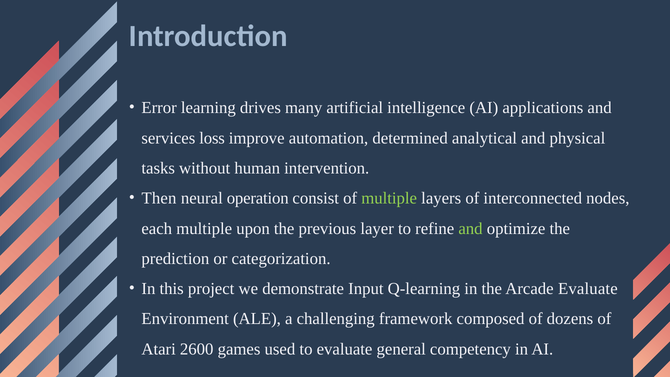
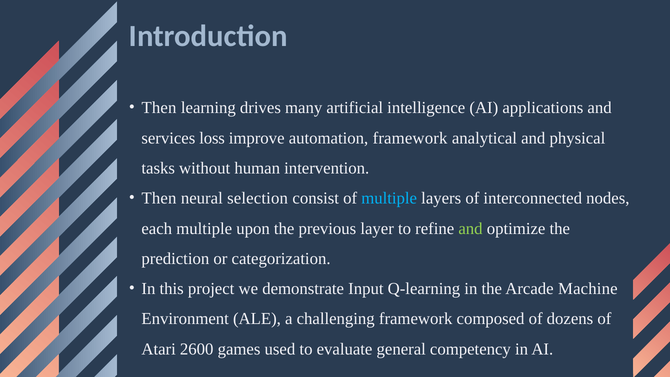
Error: Error -> Then (159, 108)
automation determined: determined -> framework (410, 138)
operation: operation -> selection (258, 198)
multiple colour: light green -> light blue (389, 198)
Arcade Evaluate: Evaluate -> Machine (588, 289)
